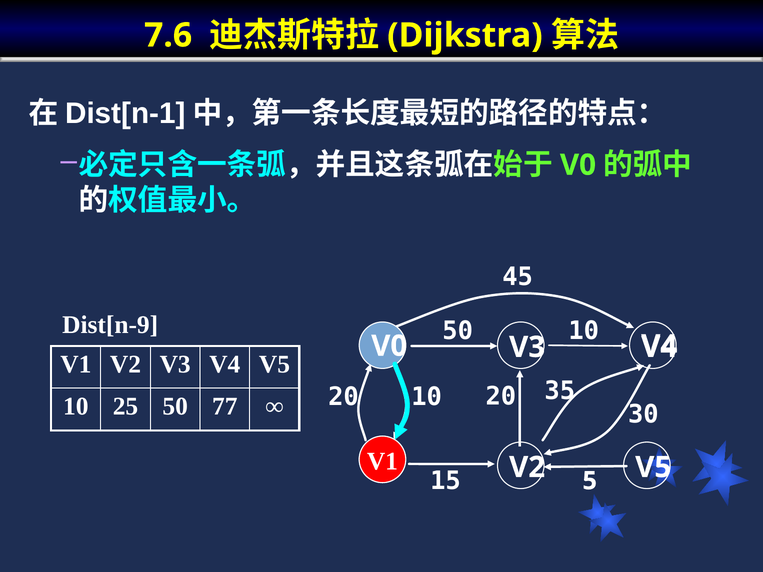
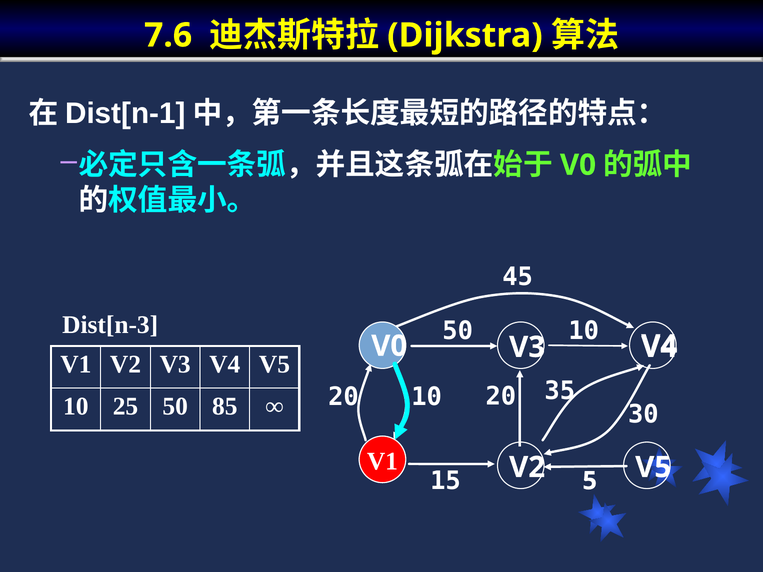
Dist[n-9: Dist[n-9 -> Dist[n-3 (110, 325)
77: 77 -> 85 (225, 406)
